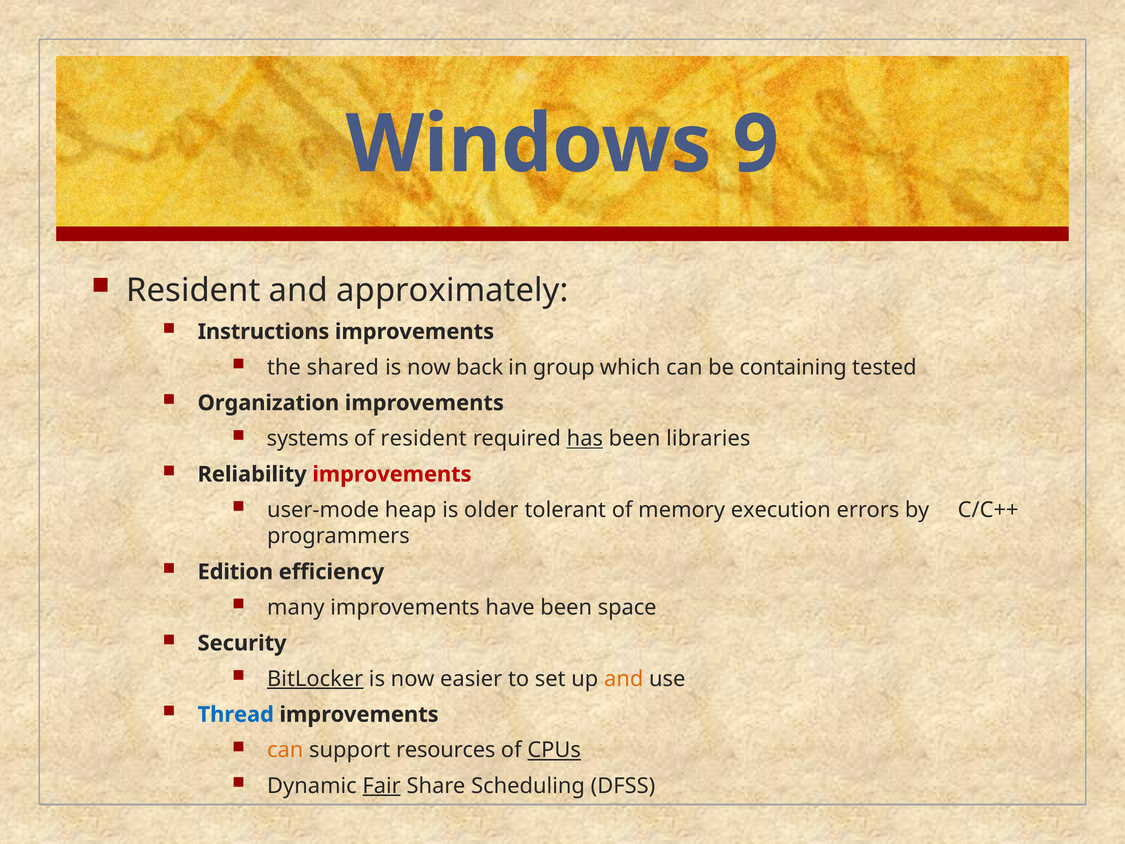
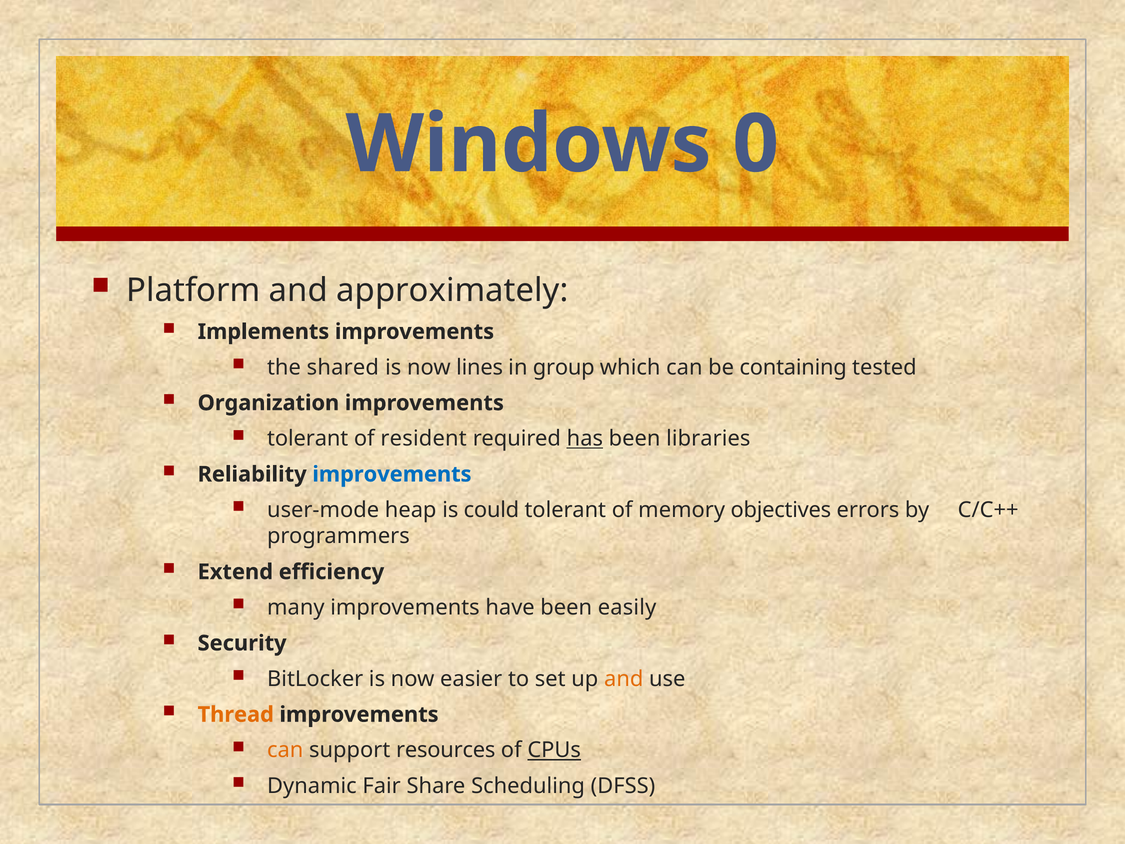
9: 9 -> 0 (756, 144)
Resident: Resident -> Platform (193, 290)
Instructions: Instructions -> Implements (263, 332)
back: back -> lines (480, 367)
systems: systems -> tolerant (308, 439)
improvements colour: red -> blue (392, 474)
older: older -> could (491, 510)
execution: execution -> objectives (781, 510)
Edition: Edition -> Extend (235, 572)
space: space -> easily (627, 607)
BitLocker underline: present -> none (315, 679)
Thread colour: blue -> orange (236, 714)
Fair underline: present -> none (382, 786)
